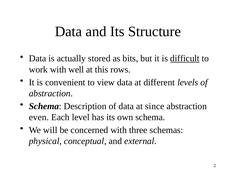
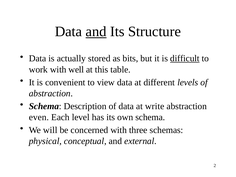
and underline: none -> present (96, 31)
rows: rows -> table (121, 69)
since: since -> write (155, 106)
